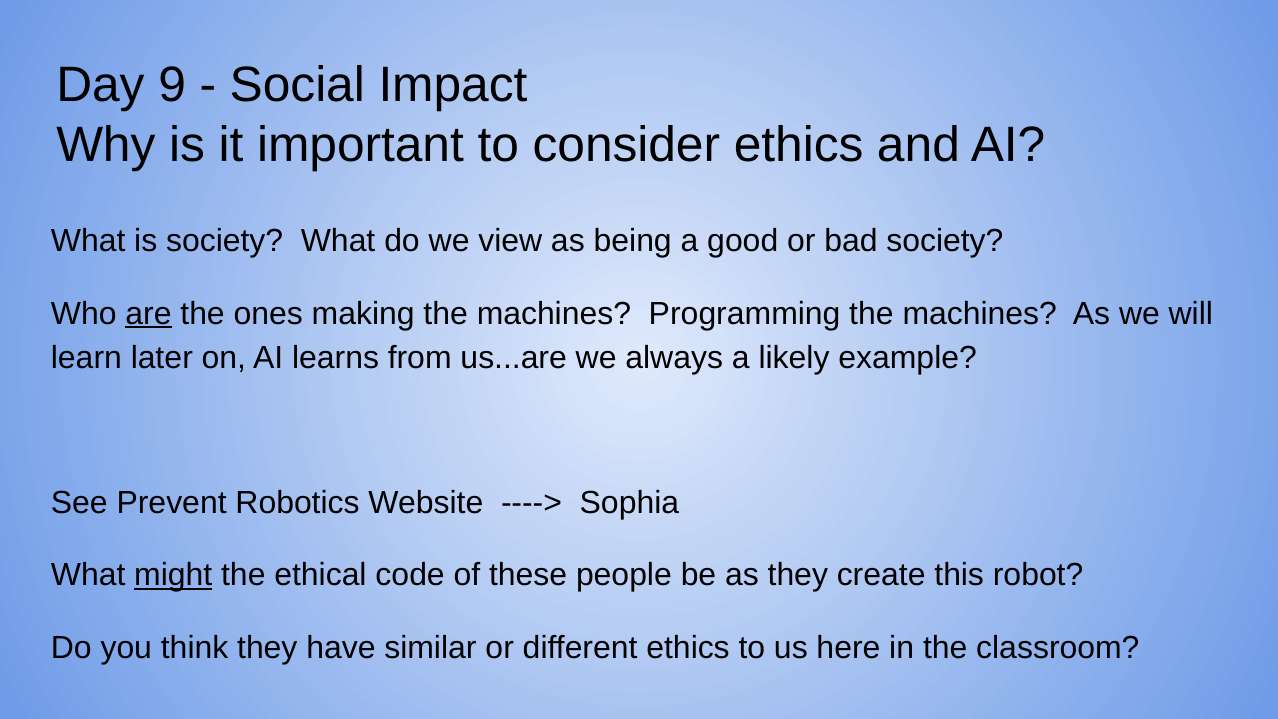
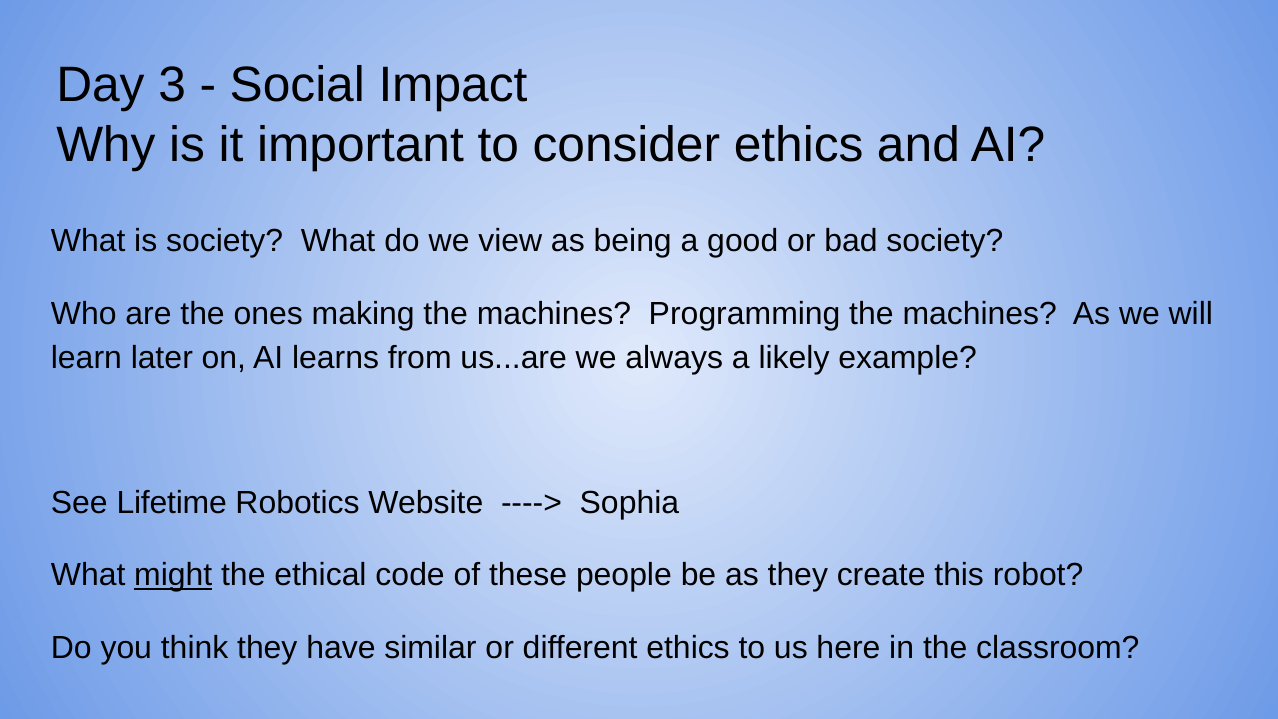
9: 9 -> 3 (172, 86)
are underline: present -> none (149, 314)
Prevent: Prevent -> Lifetime (172, 503)
